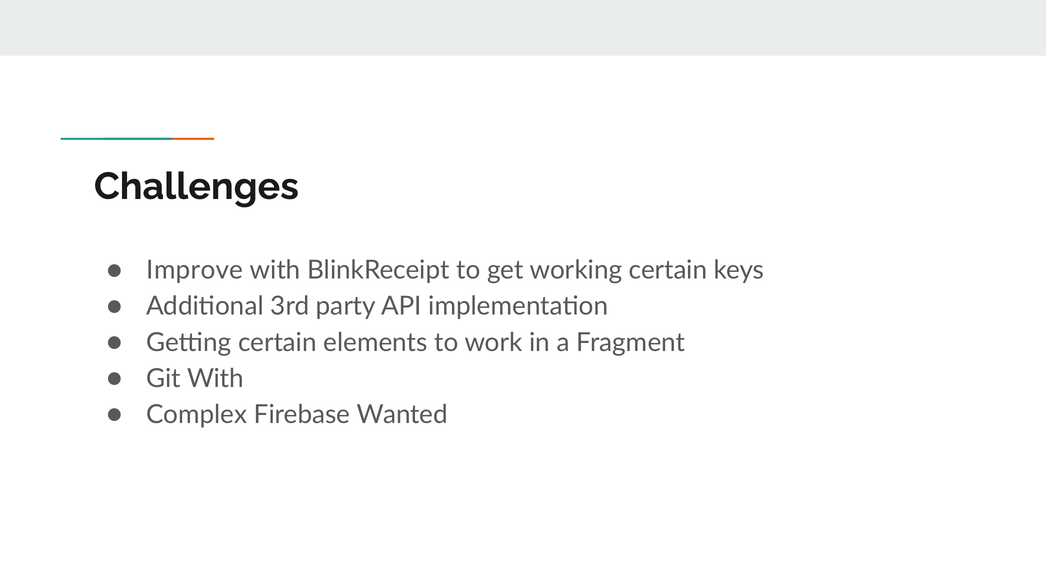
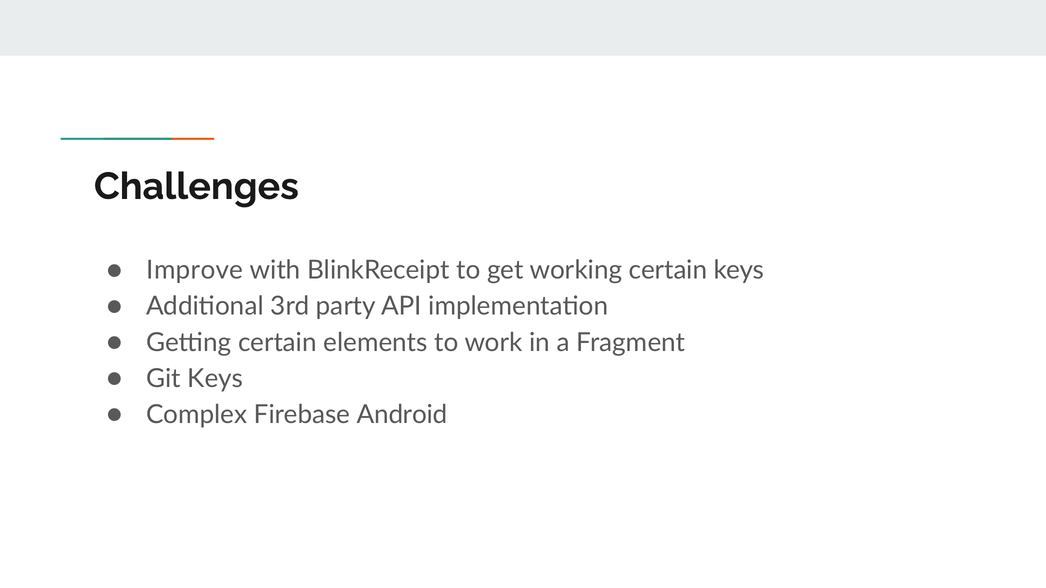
Git With: With -> Keys (215, 379)
Wanted: Wanted -> Android (402, 415)
